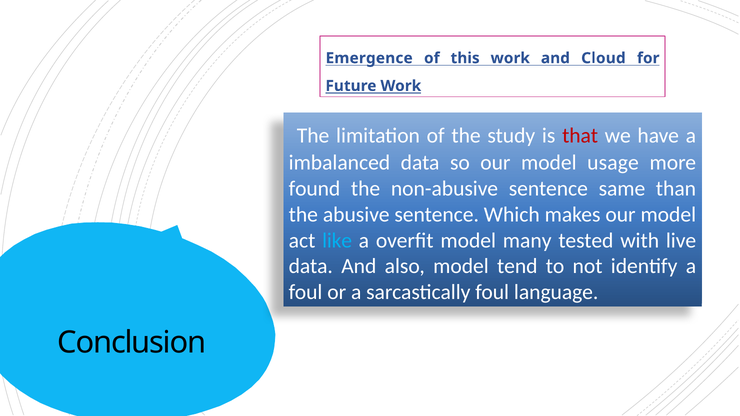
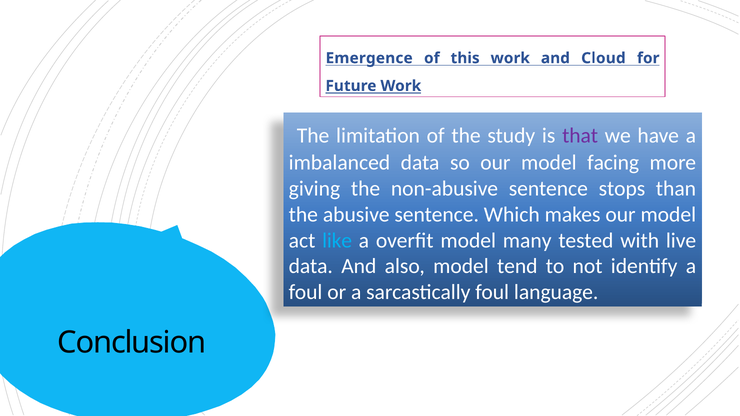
that colour: red -> purple (580, 136)
usage: usage -> facing (613, 163)
found: found -> giving (314, 189)
same: same -> stops (622, 189)
